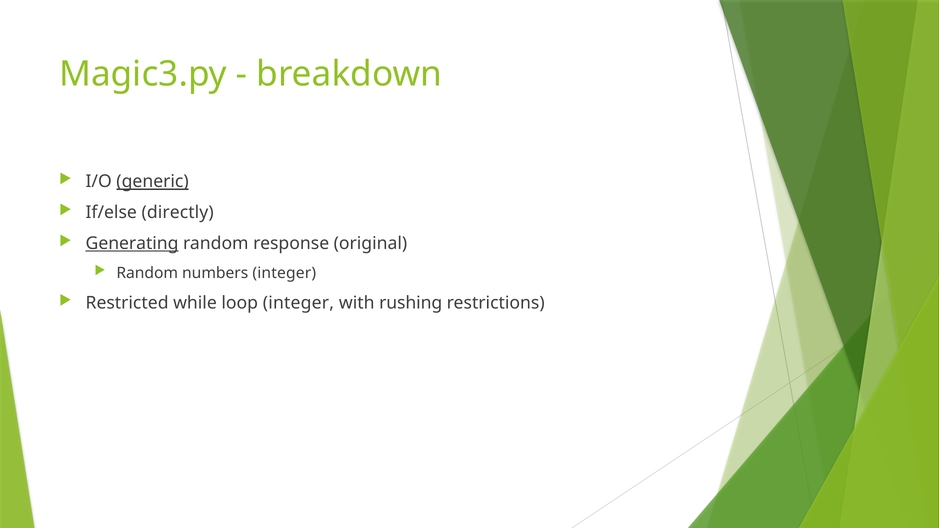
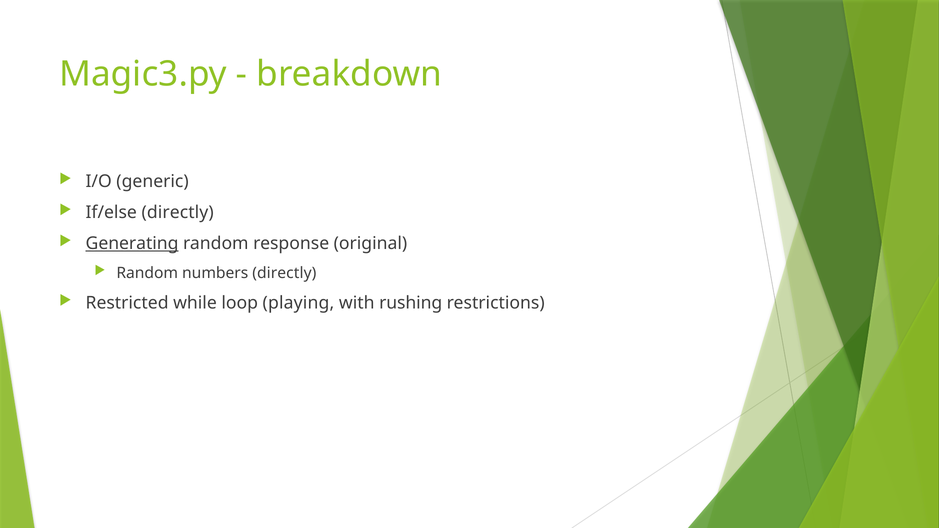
generic underline: present -> none (153, 182)
numbers integer: integer -> directly (284, 273)
loop integer: integer -> playing (298, 303)
